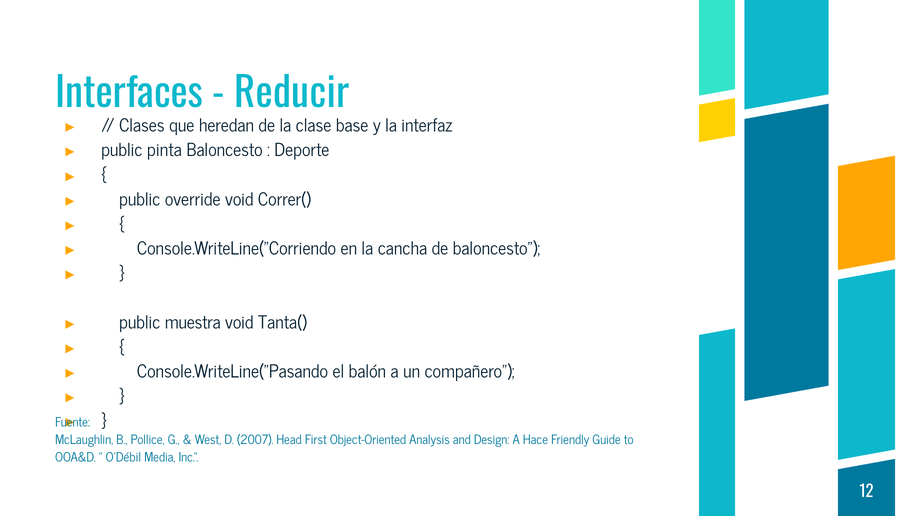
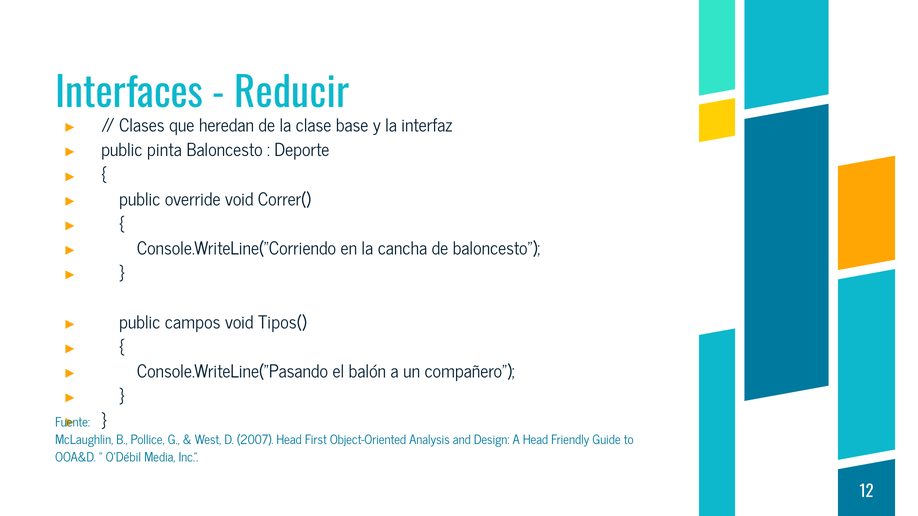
muestra: muestra -> campos (193, 323)
Tanta(: Tanta( -> Tipos( (282, 323)
A Hace: Hace -> Head (535, 440)
